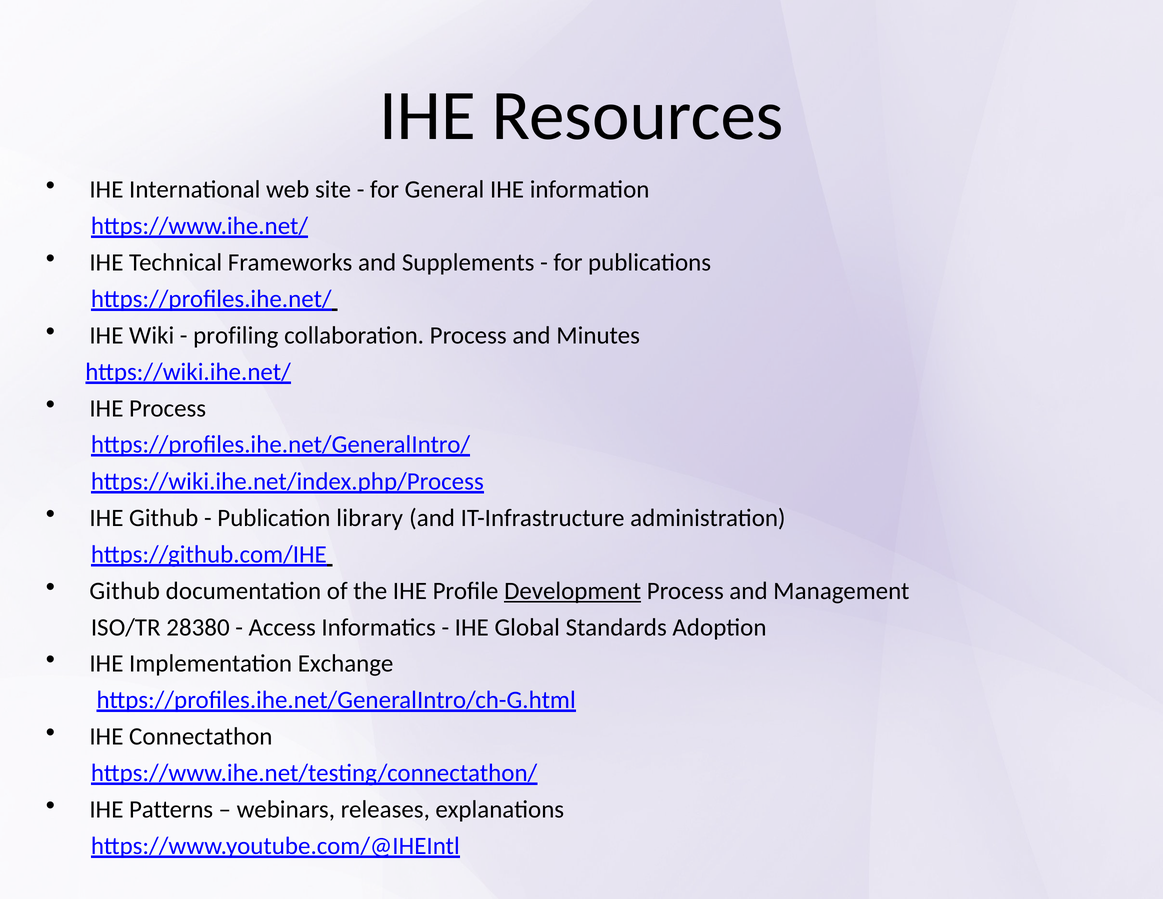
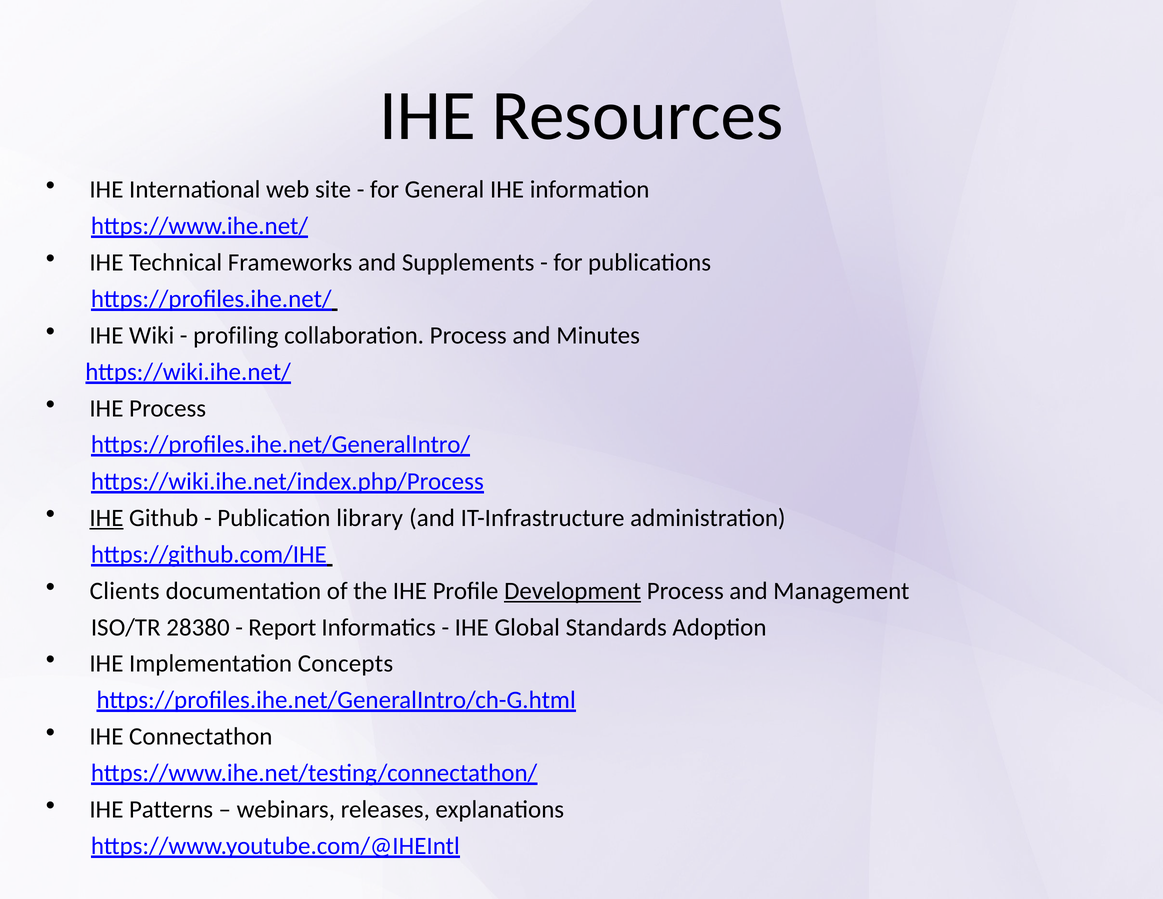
IHE underline: none -> present (106, 518)
Github: Github -> Clients (125, 591)
Access: Access -> Report (282, 627)
Exchange: Exchange -> Concepts (345, 664)
